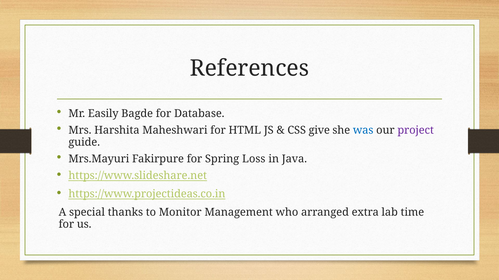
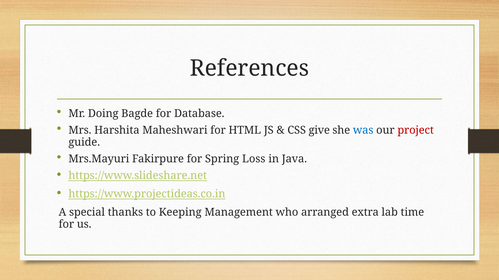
Easily: Easily -> Doing (103, 114)
project colour: purple -> red (416, 131)
Monitor: Monitor -> Keeping (180, 213)
